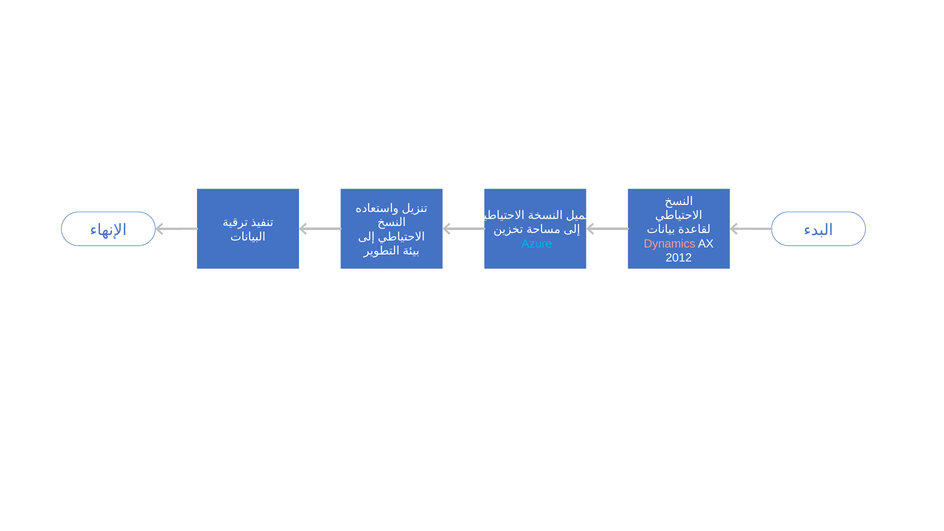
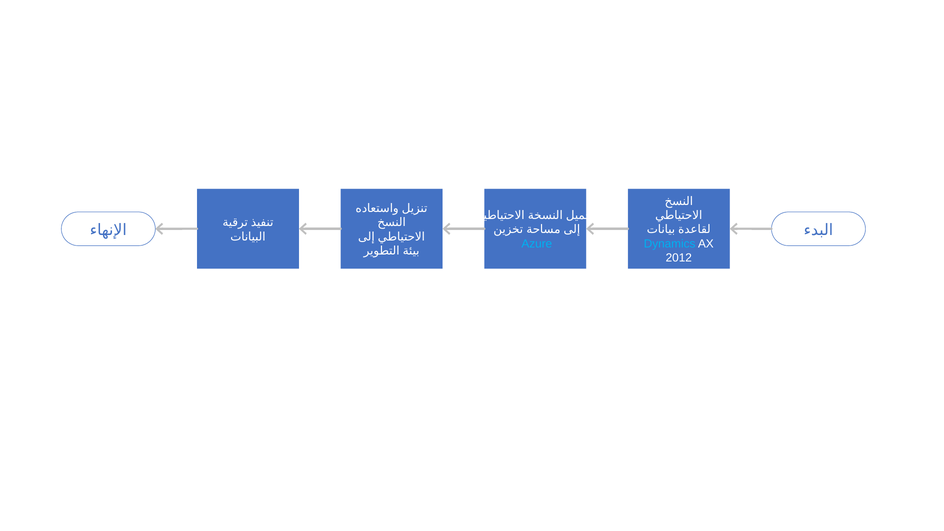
Dynamics colour: pink -> light blue (670, 244)
